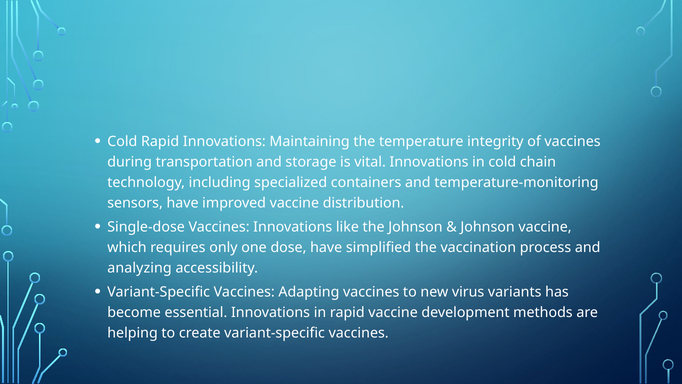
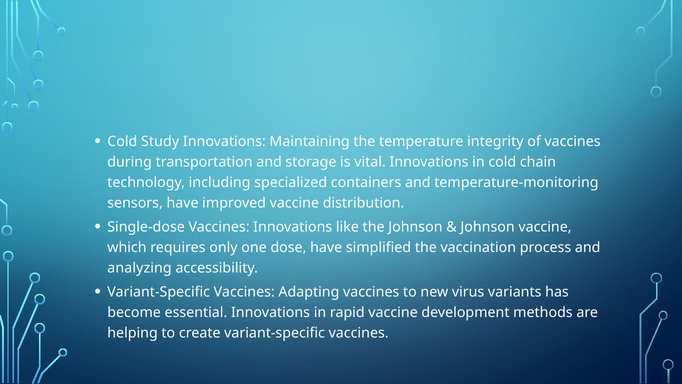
Cold Rapid: Rapid -> Study (160, 141)
